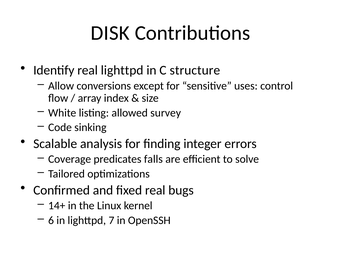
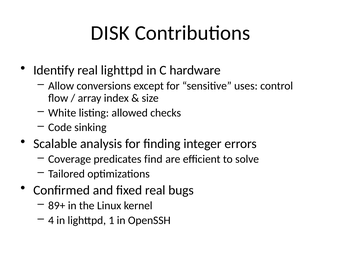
structure: structure -> hardware (195, 70)
survey: survey -> checks (166, 113)
falls: falls -> find (153, 159)
14+: 14+ -> 89+ (57, 205)
6: 6 -> 4 (51, 220)
7: 7 -> 1 (111, 220)
